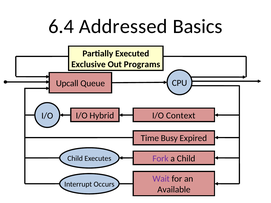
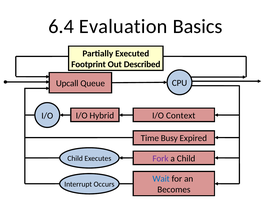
Addressed: Addressed -> Evaluation (123, 26)
Exclusive: Exclusive -> Footprint (89, 64)
Programs: Programs -> Described (142, 64)
Wait colour: purple -> blue (161, 179)
Available: Available -> Becomes (174, 190)
